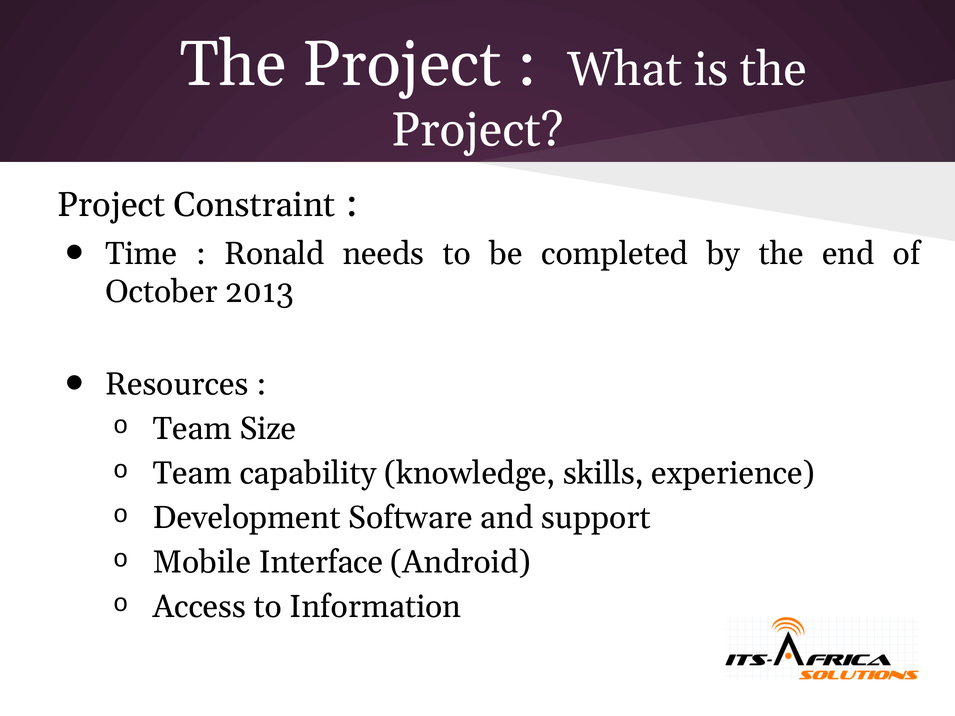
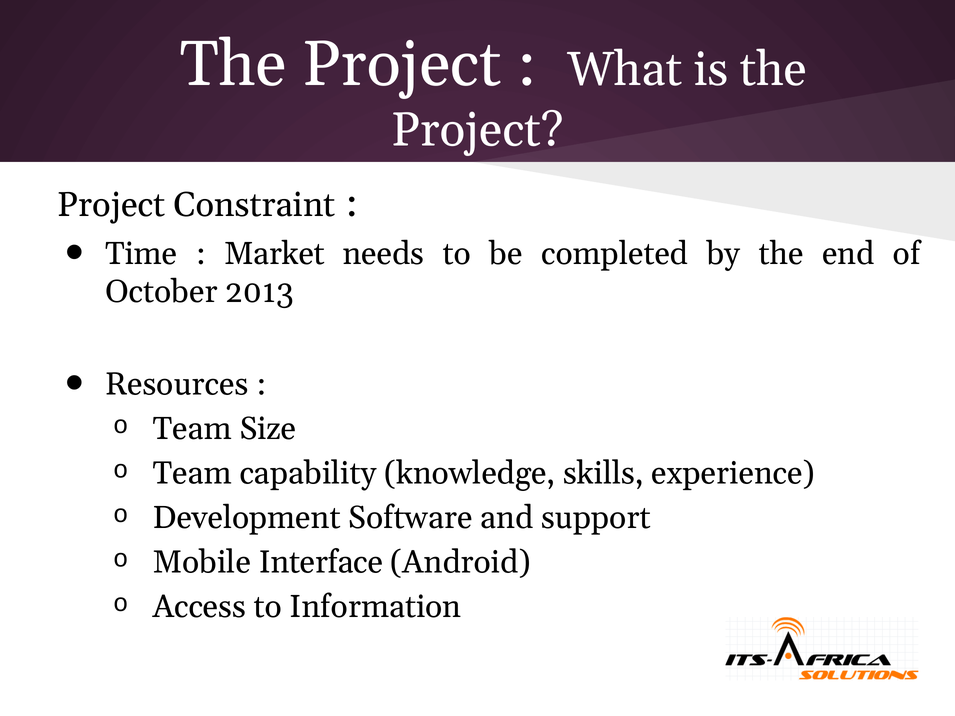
Ronald: Ronald -> Market (274, 254)
